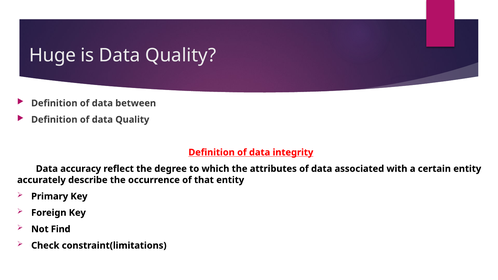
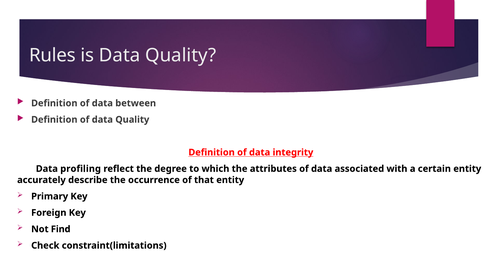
Huge: Huge -> Rules (53, 55)
accuracy: accuracy -> profiling (81, 169)
